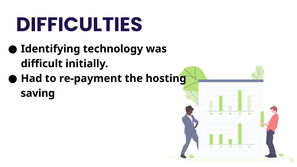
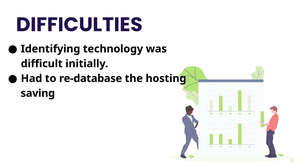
re-payment: re-payment -> re-database (91, 78)
